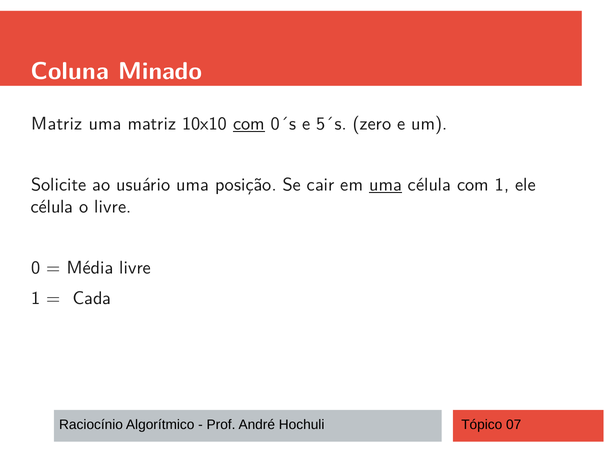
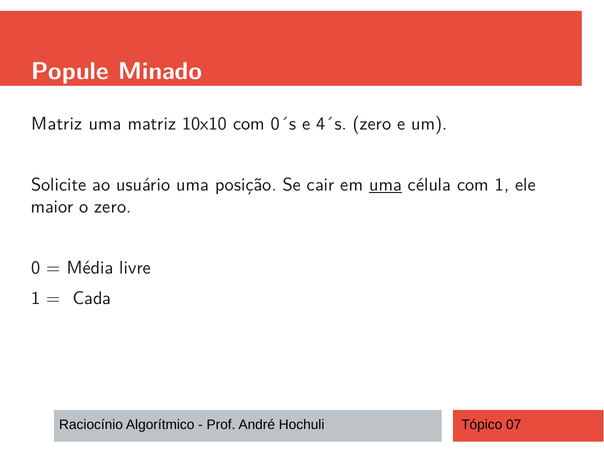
Coluna: Coluna -> Popule (70, 71)
com underline: present -> none (249, 124)
5´s: 5´s -> 4´s (331, 124)
célula: célula -> maior (52, 207)
o livre: livre -> zero (113, 207)
